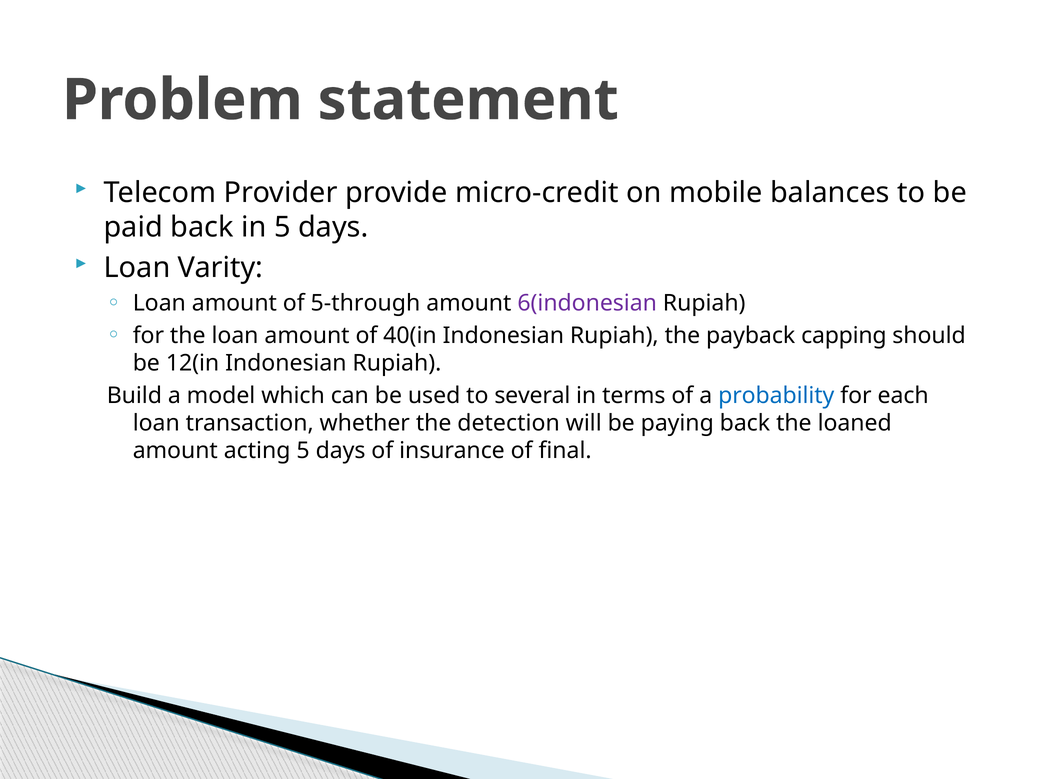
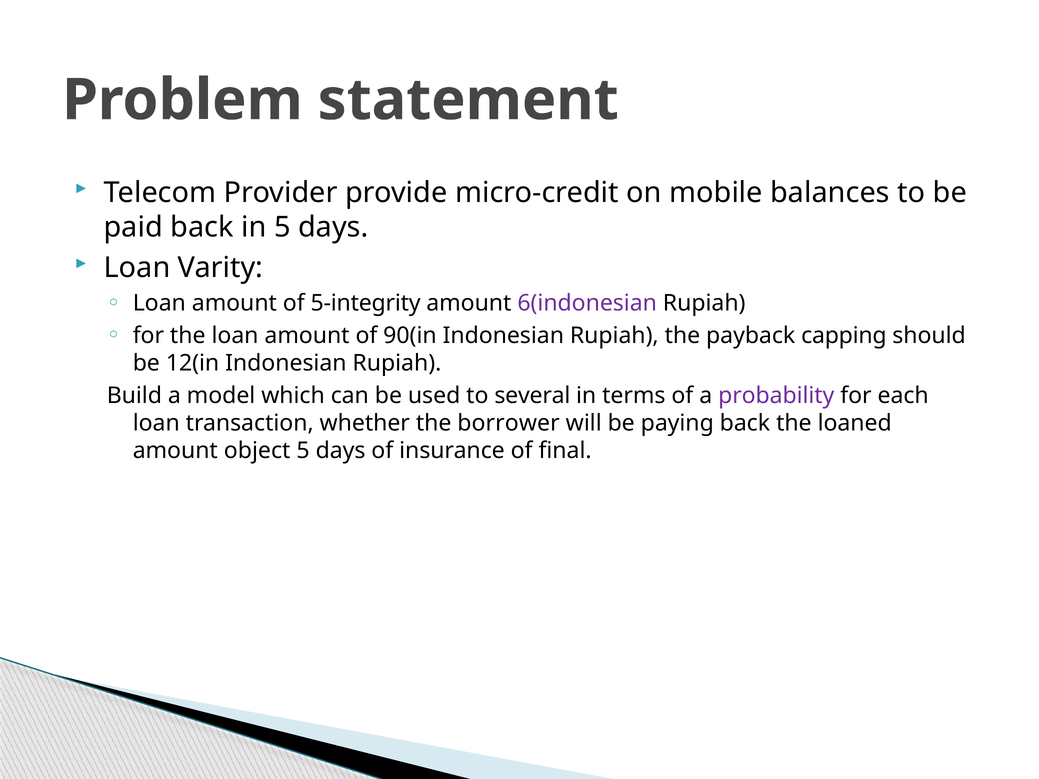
5-through: 5-through -> 5-integrity (366, 303)
40(in: 40(in -> 90(in (410, 336)
probability colour: blue -> purple (776, 396)
detection: detection -> borrower (509, 423)
acting: acting -> object (257, 451)
